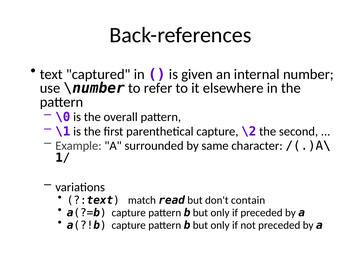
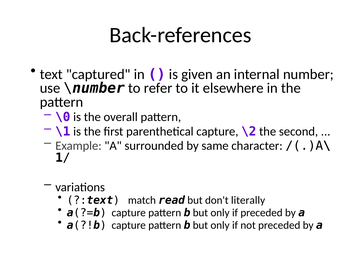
contain: contain -> literally (248, 200)
